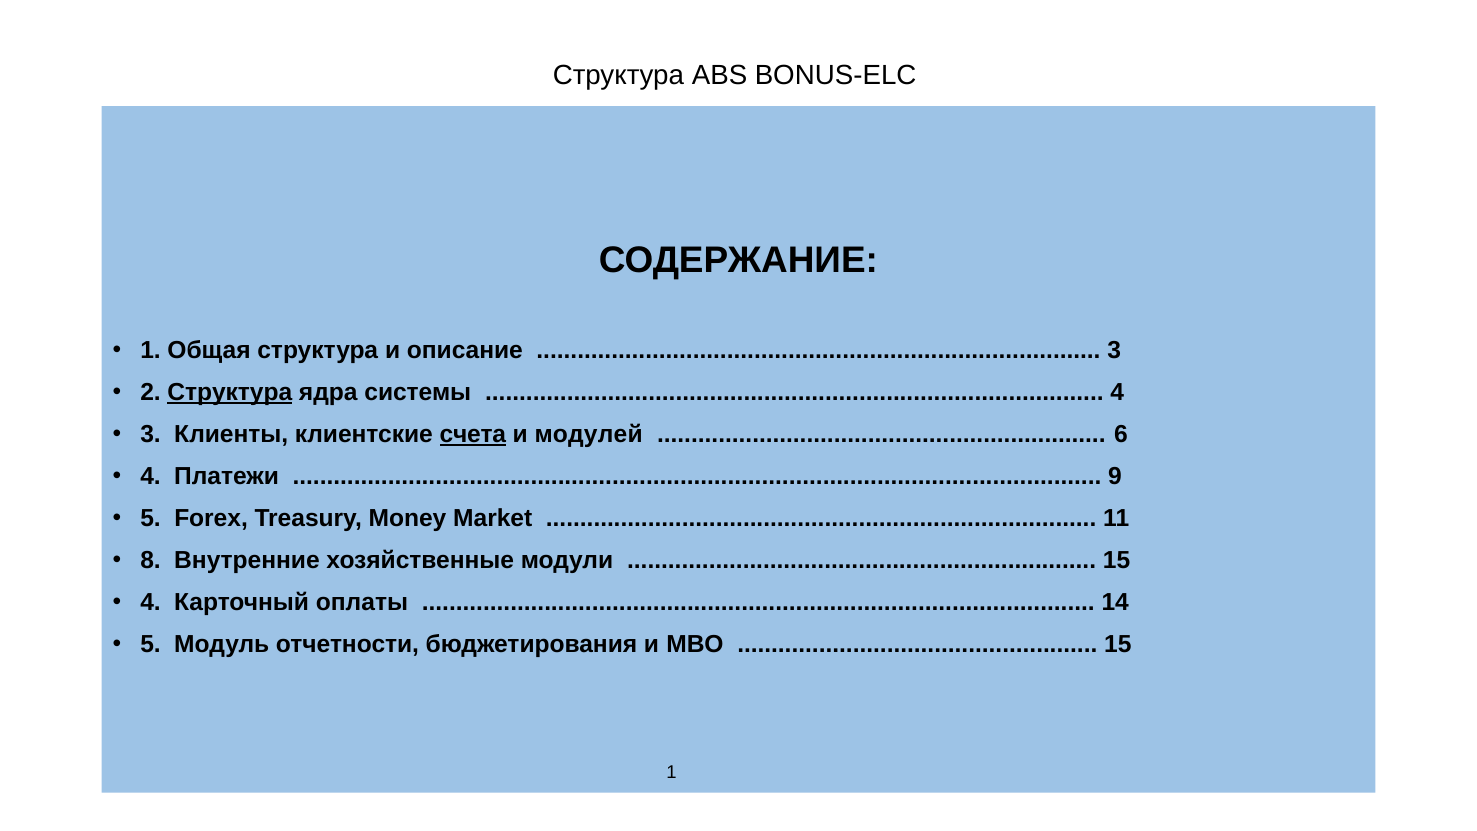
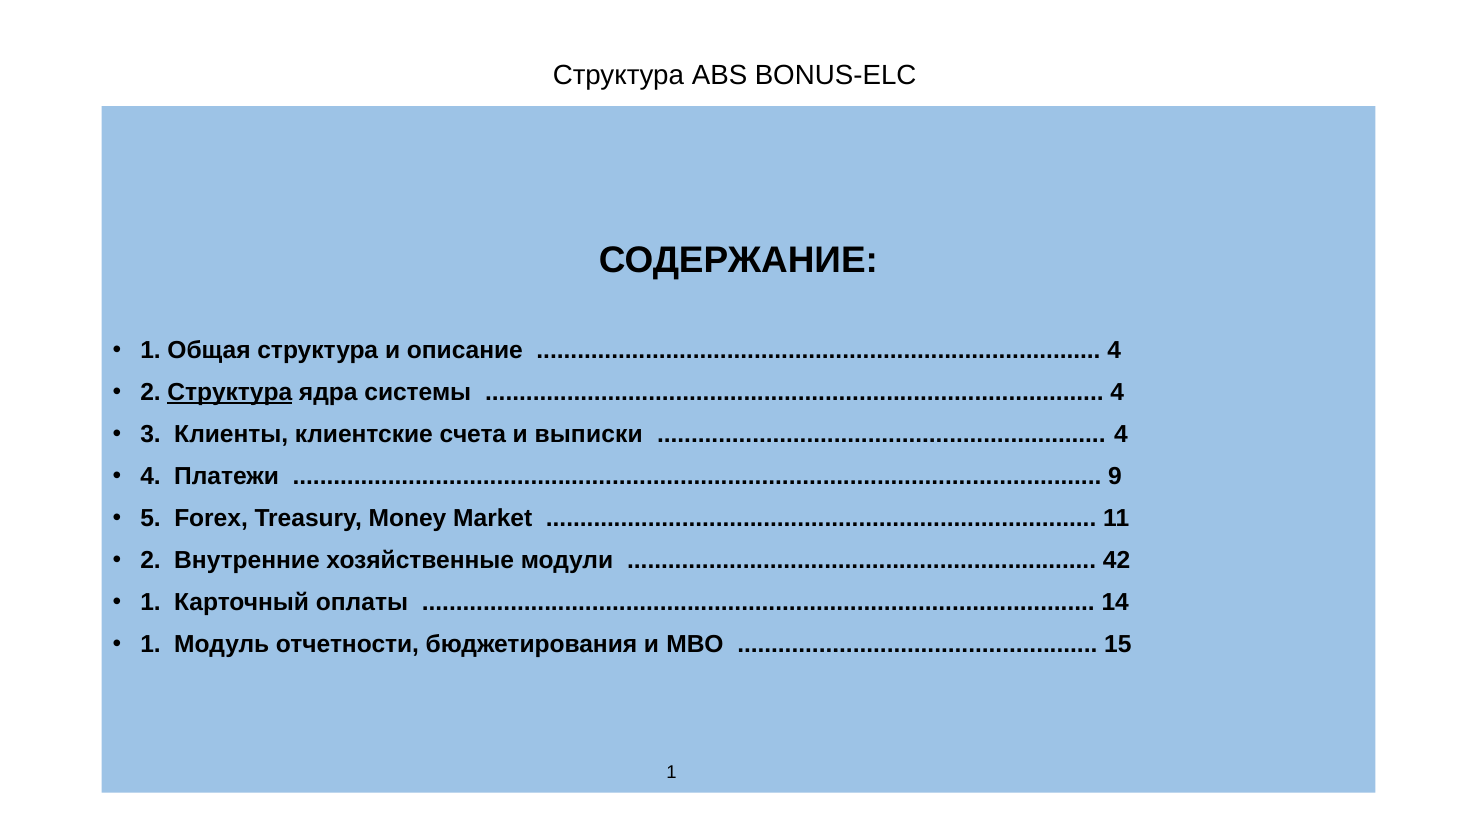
3: 3 -> 4 (1114, 351)
счета underline: present -> none (473, 434)
модулей: модулей -> выписки (589, 434)
6: 6 -> 4 (1121, 434)
8: 8 -> 2 (150, 560)
15: 15 -> 42 (1117, 560)
4: 4 -> 1 (150, 602)
5: 5 -> 1 (150, 644)
